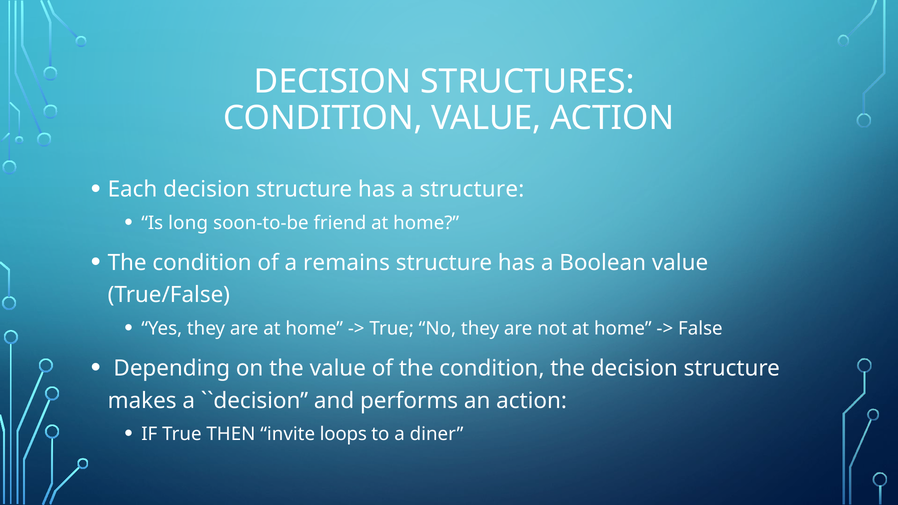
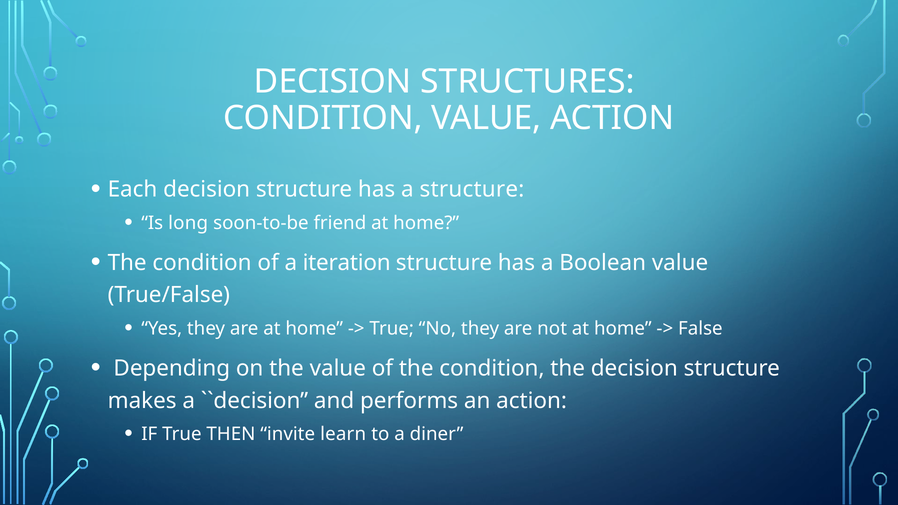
remains: remains -> iteration (347, 263)
loops: loops -> learn (343, 434)
